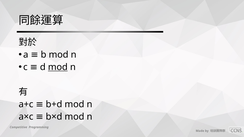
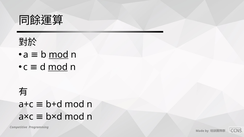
mod underline: none -> present (59, 55)
